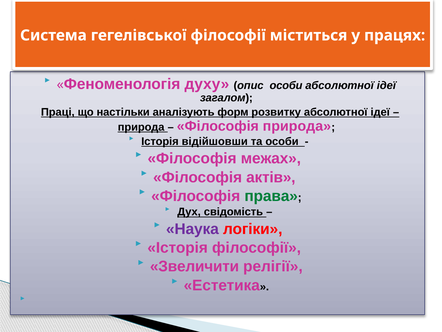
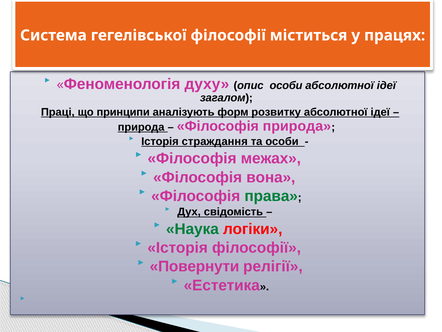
настільки: настільки -> принципи (123, 112)
відійшовши: відійшовши -> страждання (215, 141)
актів: актів -> вона (271, 177)
Наука colour: purple -> green (192, 229)
Звеличити: Звеличити -> Повернути (195, 266)
